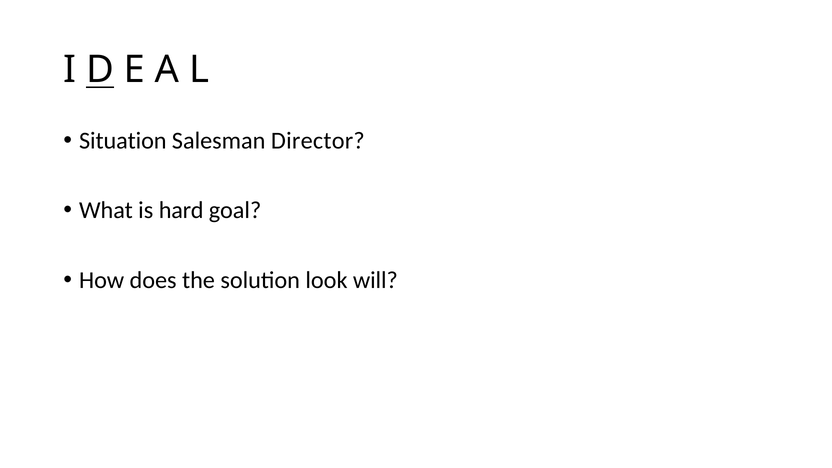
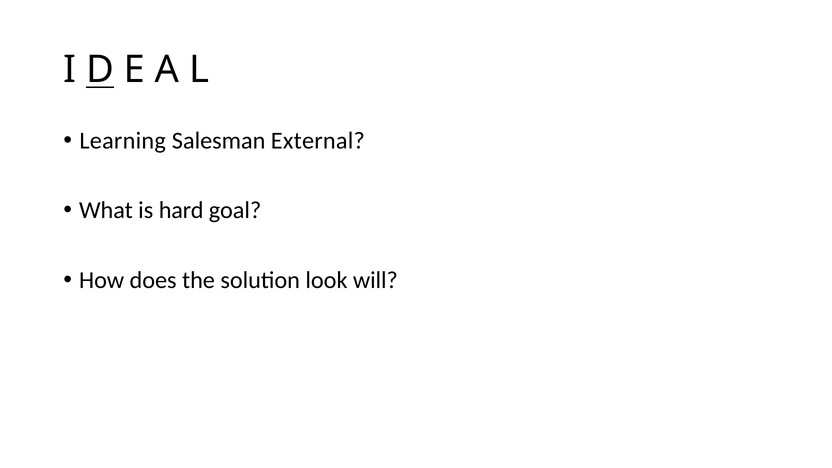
Situation: Situation -> Learning (123, 141)
Director: Director -> External (318, 141)
